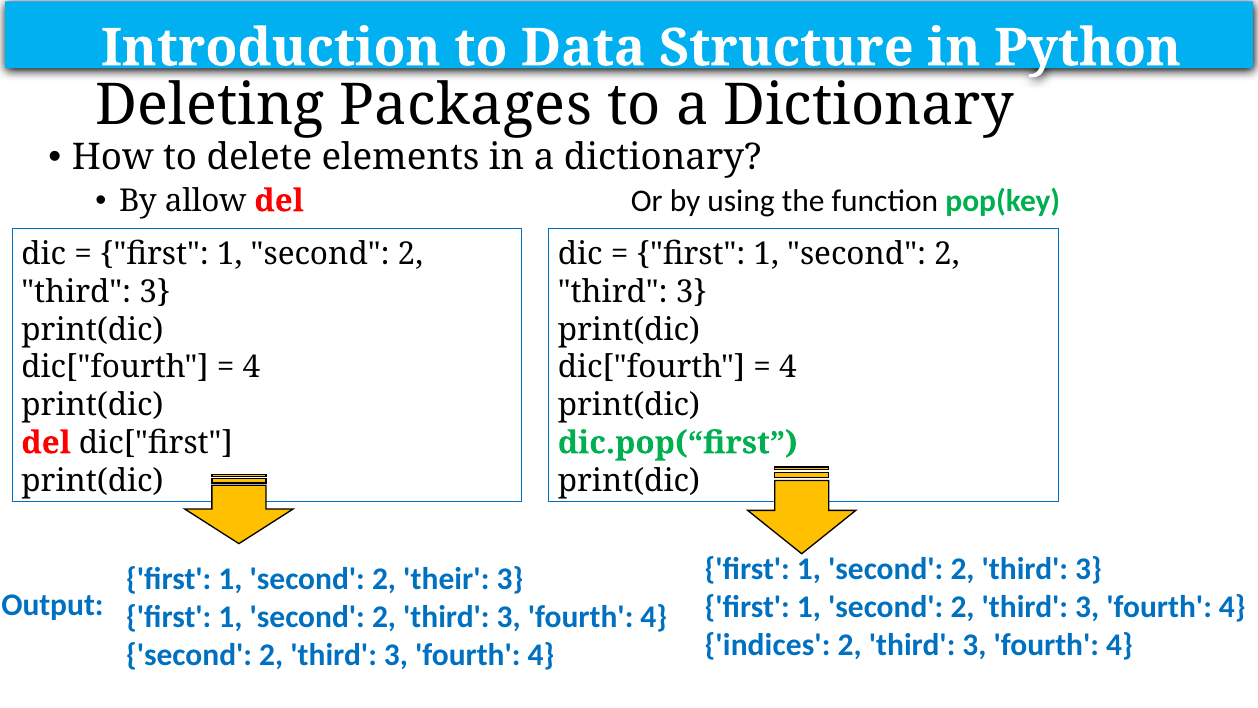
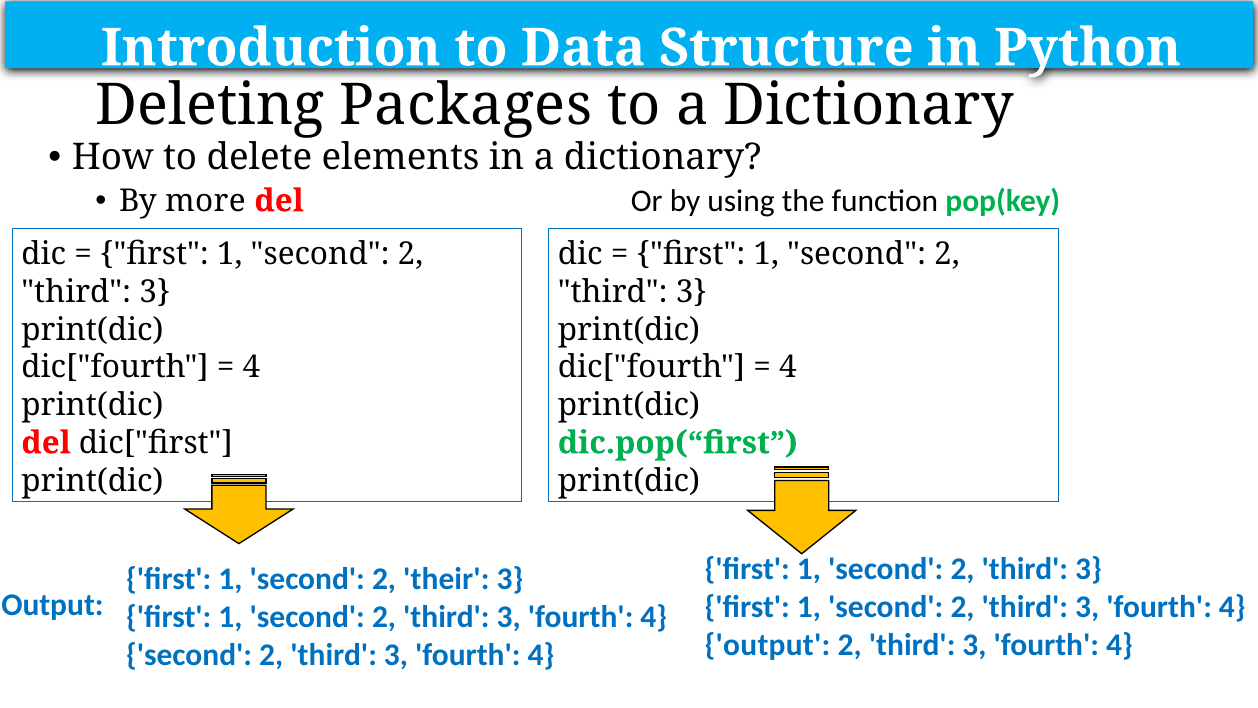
allow: allow -> more (205, 201)
indices: indices -> output (767, 645)
